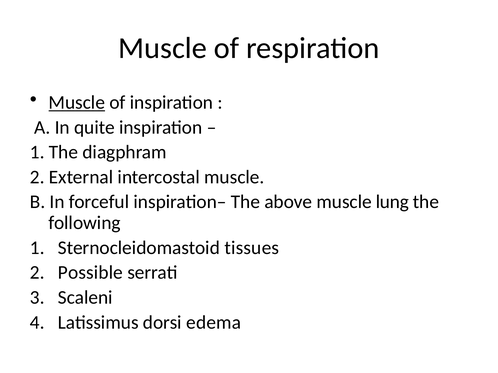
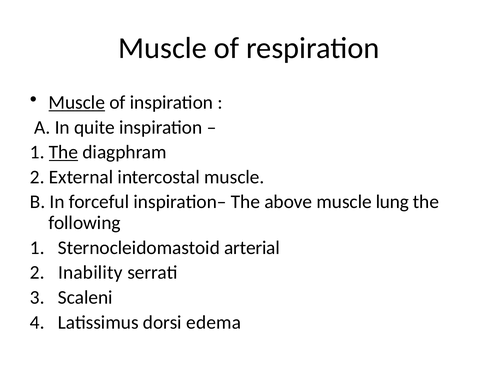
The underline: none -> present (63, 152)
tissues: tissues -> arterial (252, 248)
Possible: Possible -> Inability (90, 273)
